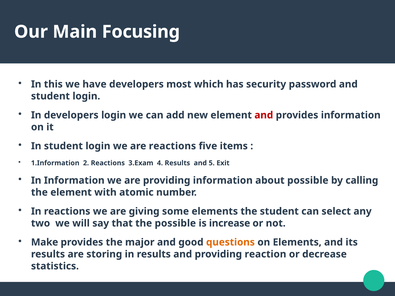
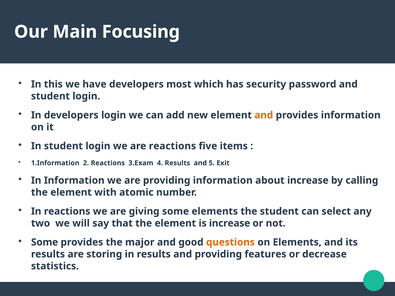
and colour: red -> orange (264, 115)
about possible: possible -> increase (308, 181)
that the possible: possible -> element (175, 223)
Make: Make -> Some (45, 242)
reaction: reaction -> features (265, 254)
